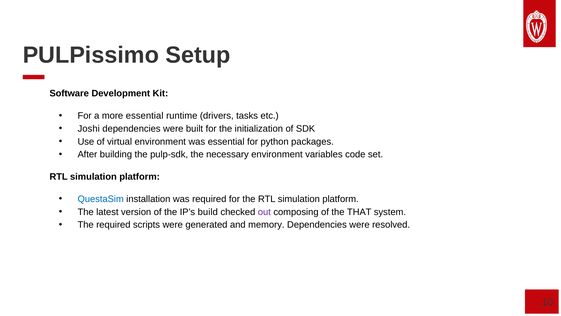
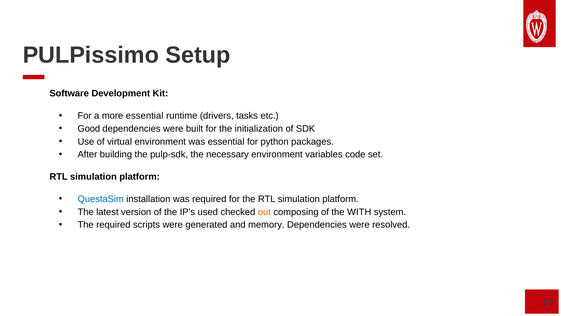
Joshi: Joshi -> Good (89, 129)
build: build -> used (208, 212)
out colour: purple -> orange (264, 212)
THAT: THAT -> WITH (359, 212)
